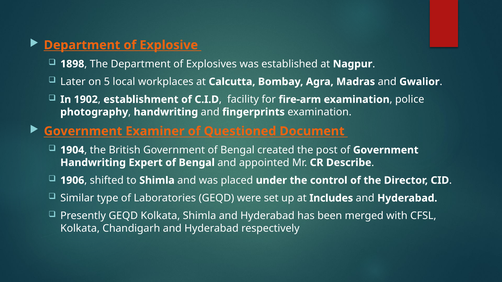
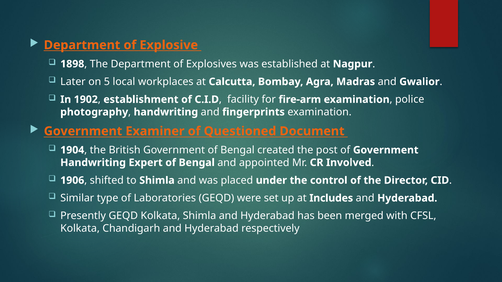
Describe: Describe -> Involved (349, 163)
